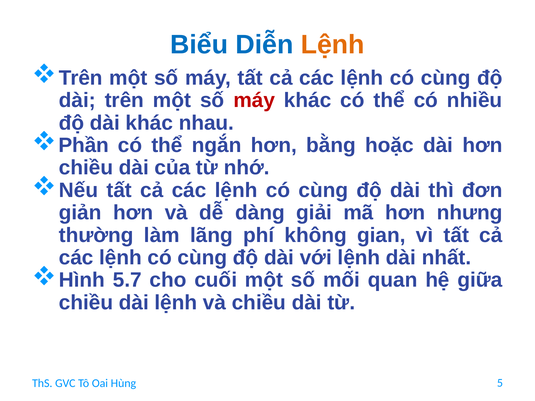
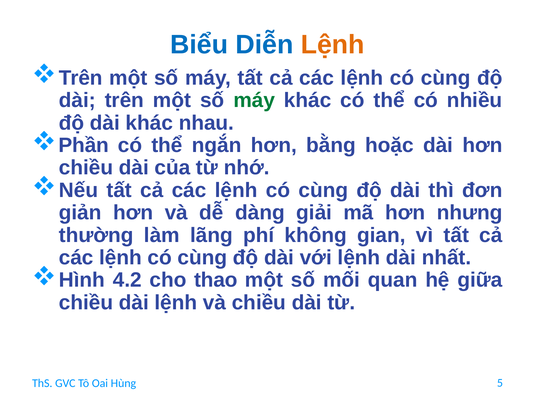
máy colour: red -> green (254, 100)
5.7: 5.7 -> 4.2 (127, 280)
cuối: cuối -> thao (216, 280)
